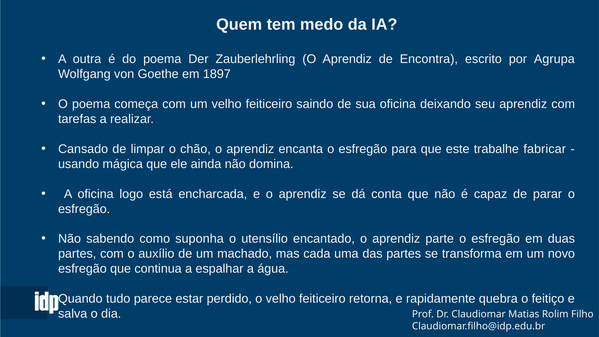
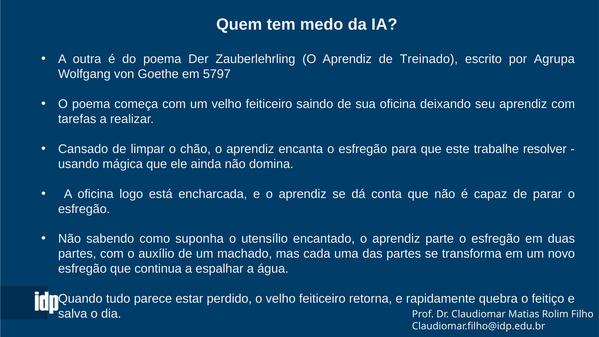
Encontra: Encontra -> Treinado (429, 59)
1897: 1897 -> 5797 (217, 74)
fabricar: fabricar -> resolver (545, 149)
